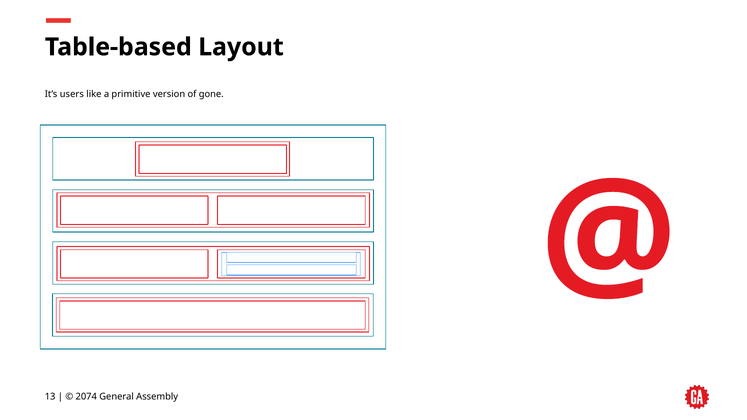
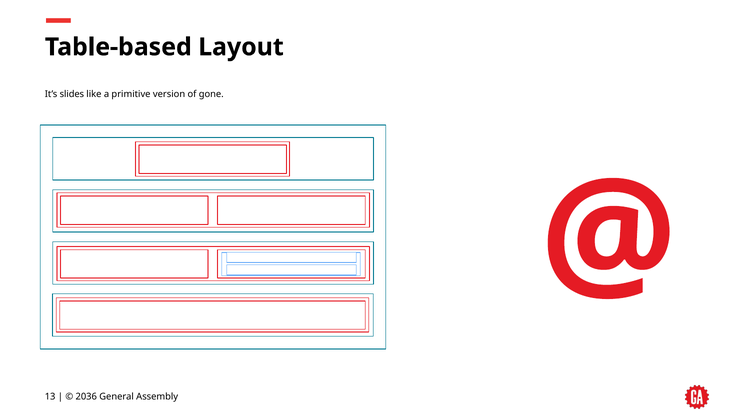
users: users -> slides (72, 94)
2074: 2074 -> 2036 (86, 397)
